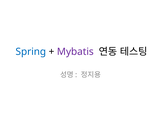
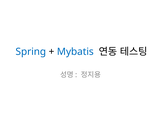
Mybatis colour: purple -> blue (75, 52)
